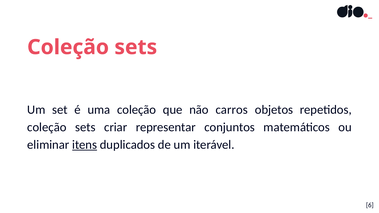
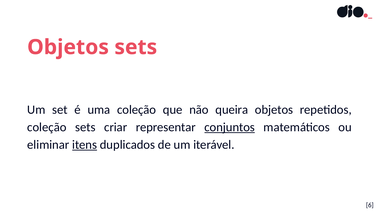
Coleção: Coleção -> Objetos (68, 47)
carros: carros -> queira (232, 110)
conjuntos underline: none -> present (230, 127)
